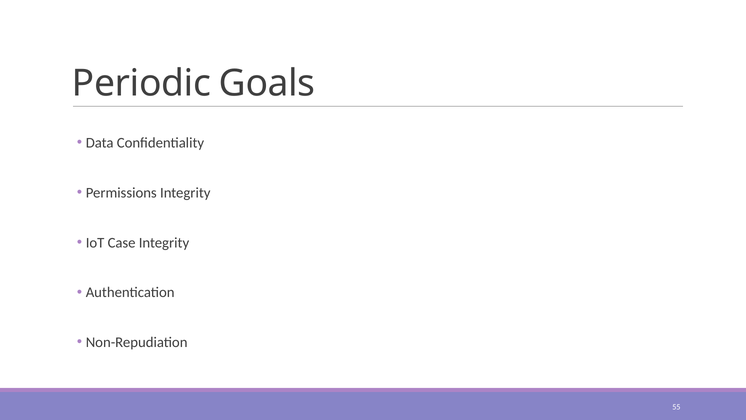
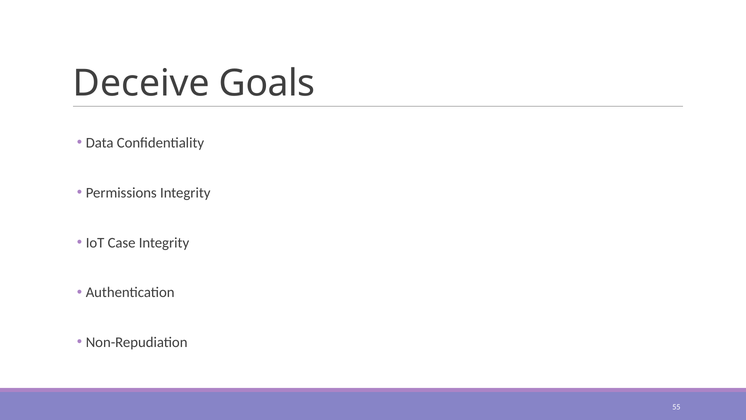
Periodic: Periodic -> Deceive (141, 84)
